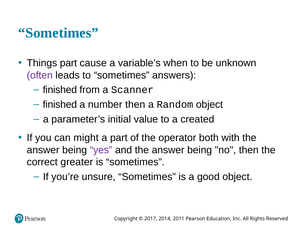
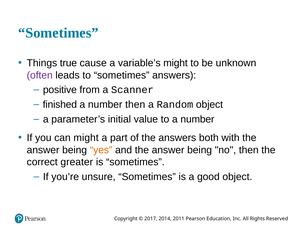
Things part: part -> true (68, 63)
variable’s when: when -> might (176, 63)
finished: finished -> positive (60, 90)
to a created: created -> number (197, 119)
the operator: operator -> answers (177, 138)
yes colour: purple -> orange (101, 150)
